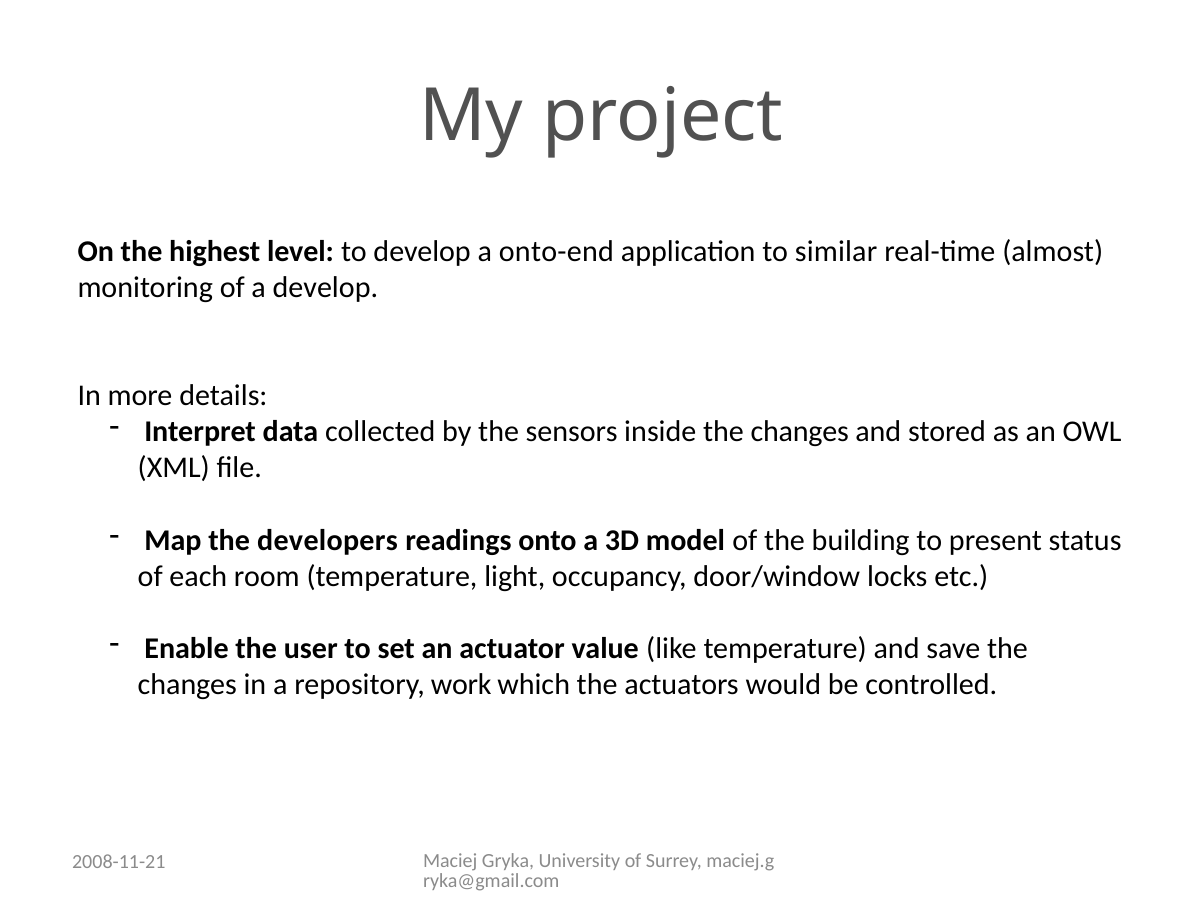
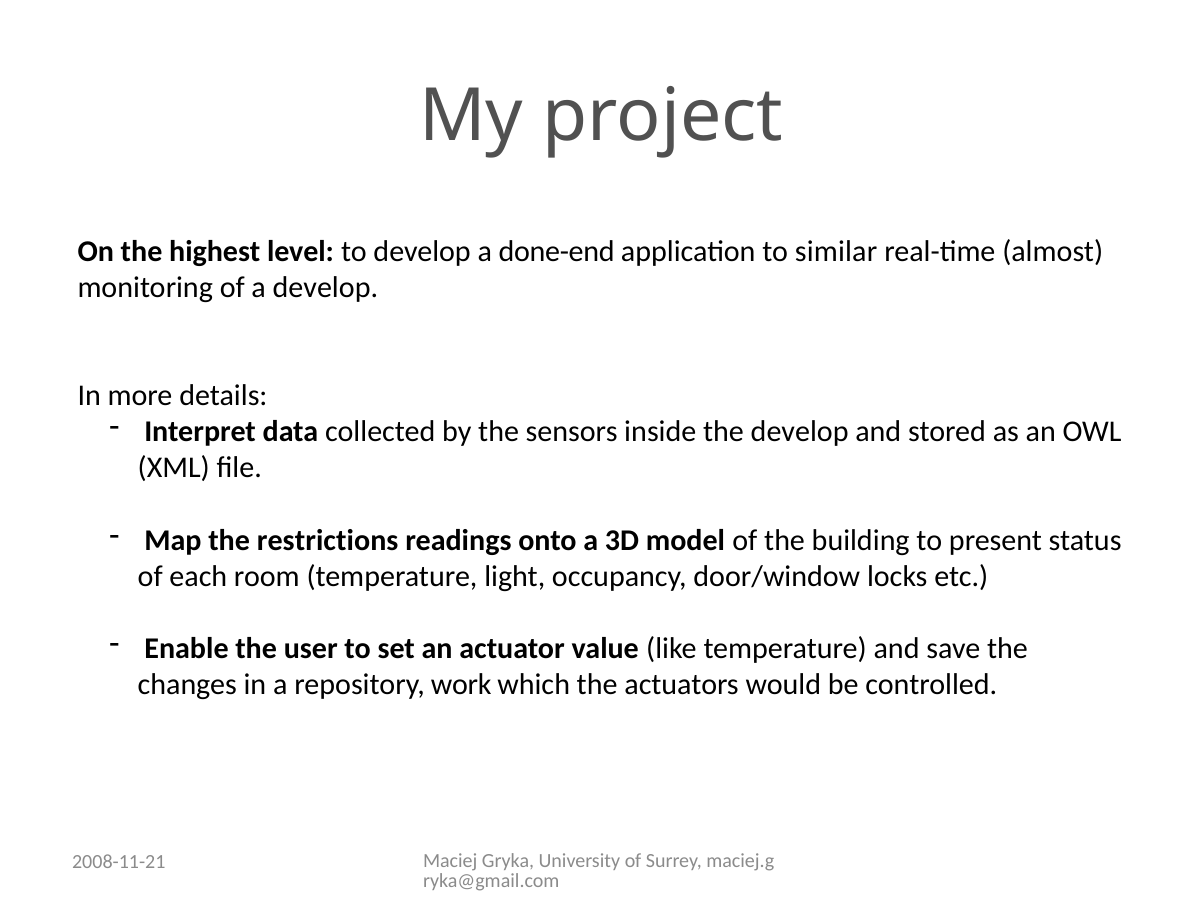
onto-end: onto-end -> done-end (557, 252)
inside the changes: changes -> develop (800, 432)
developers: developers -> restrictions (328, 540)
